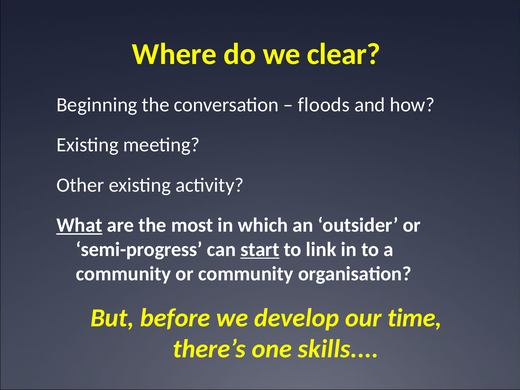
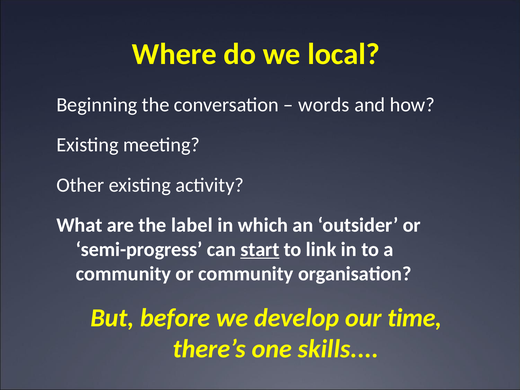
clear: clear -> local (344, 54)
floods: floods -> words (324, 105)
What underline: present -> none (79, 225)
most: most -> label (192, 225)
